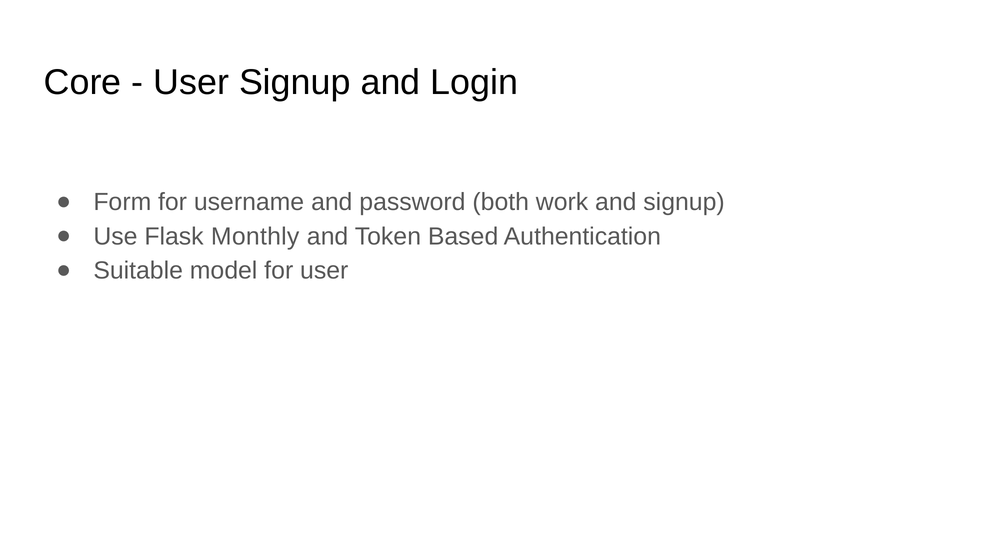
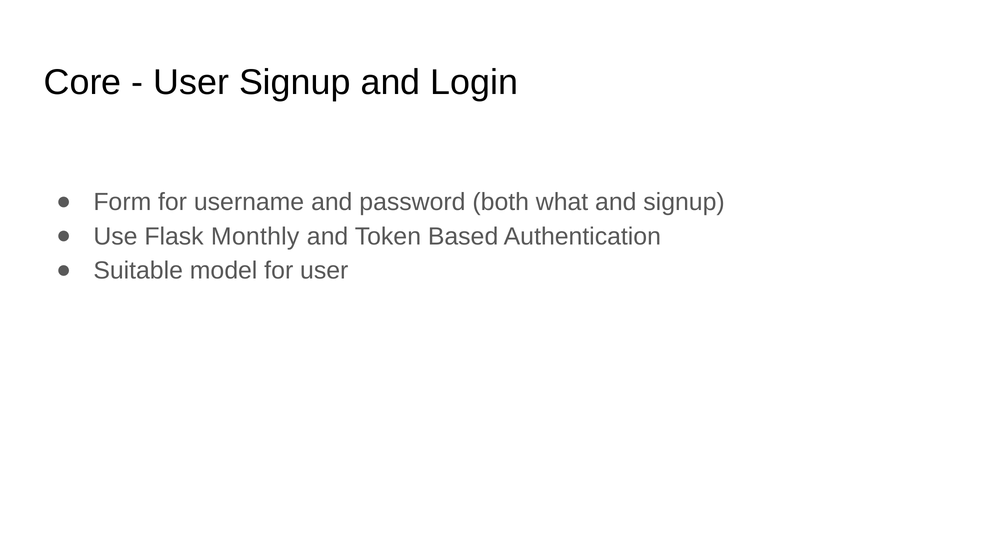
work: work -> what (562, 202)
